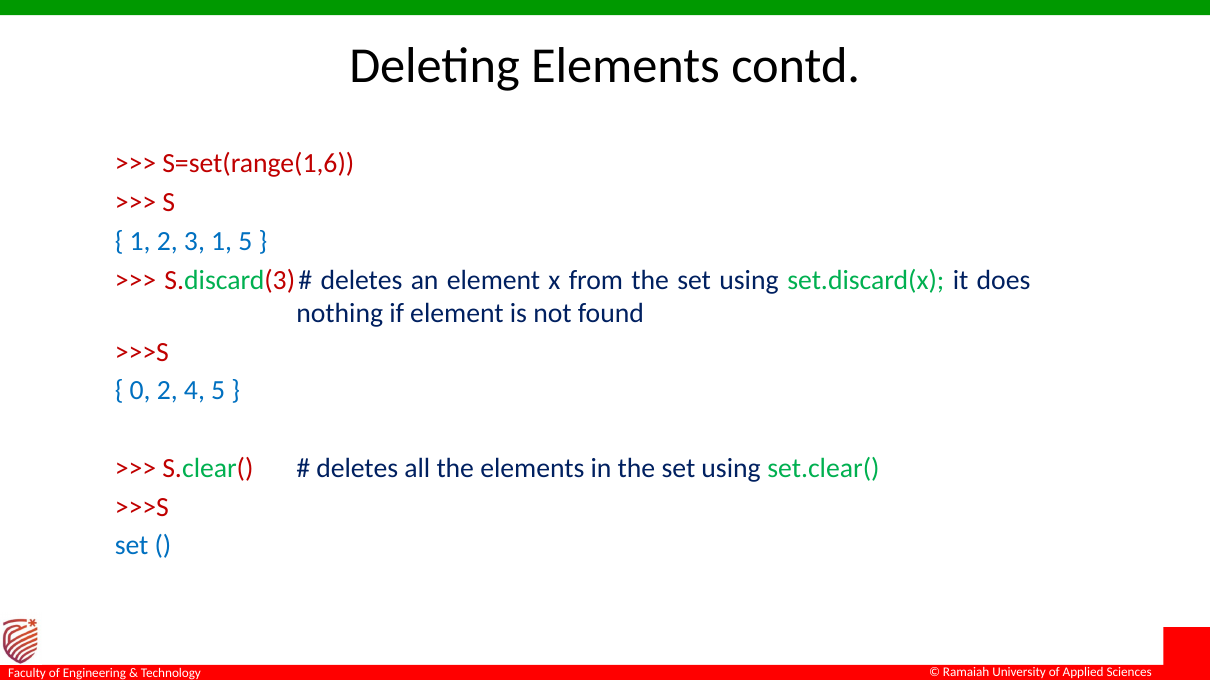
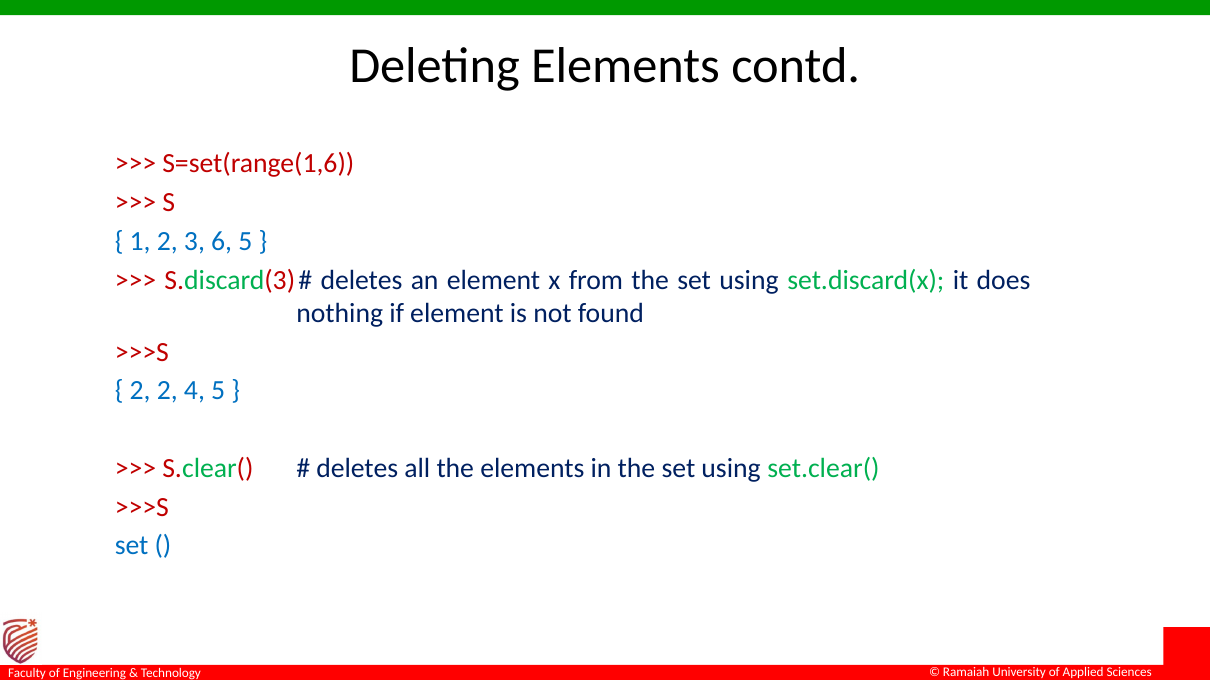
3 1: 1 -> 6 (222, 241)
0: 0 -> 2 (140, 391)
